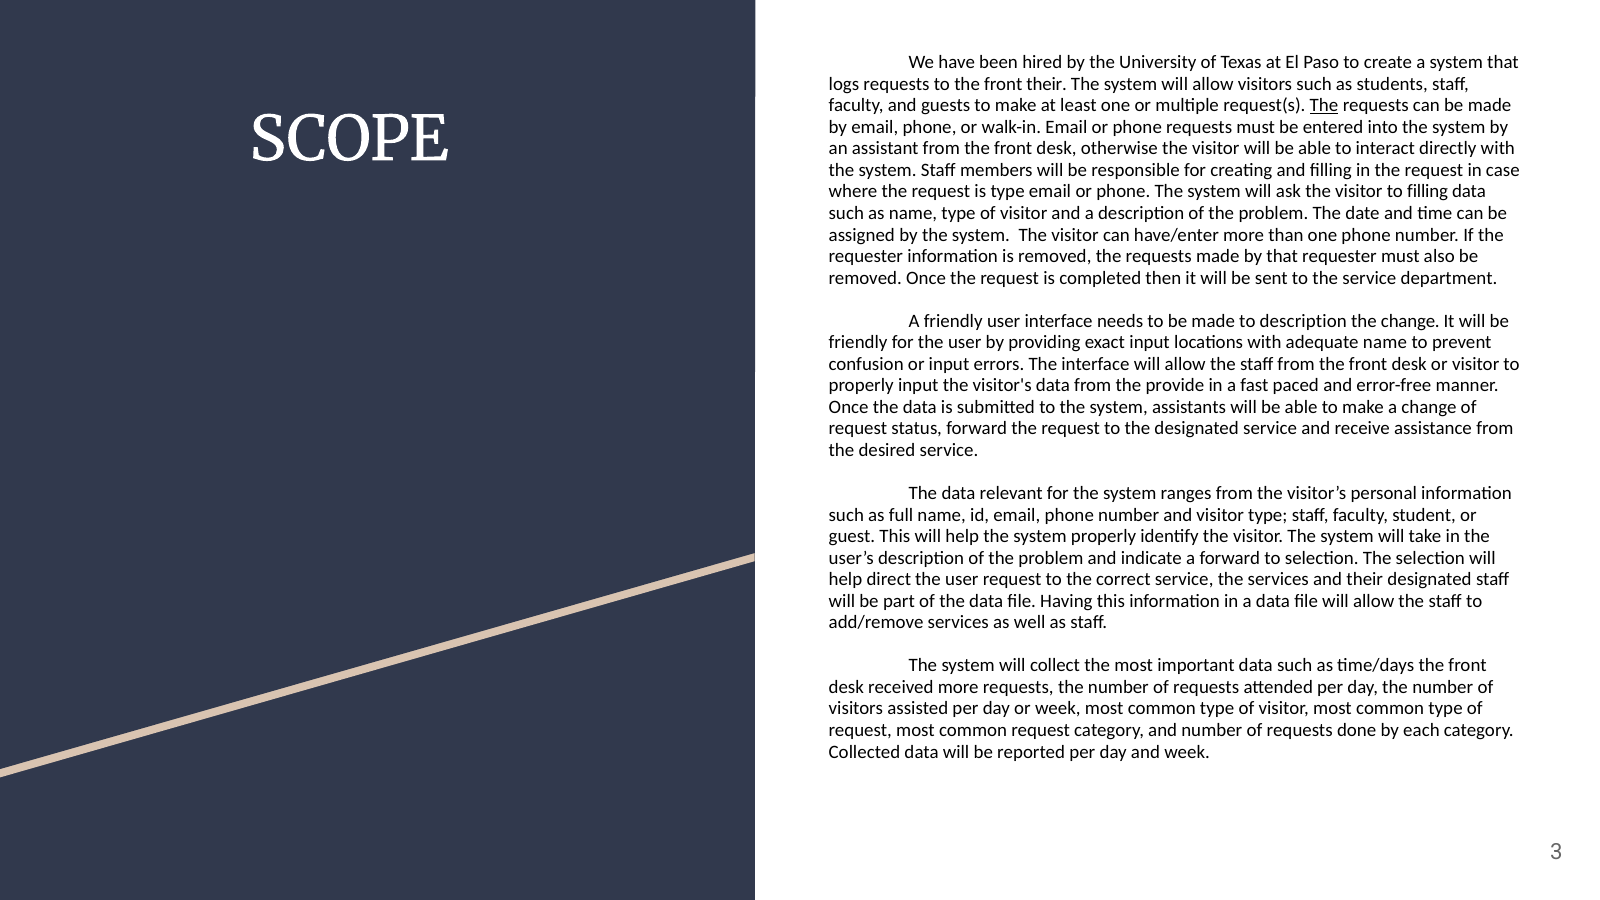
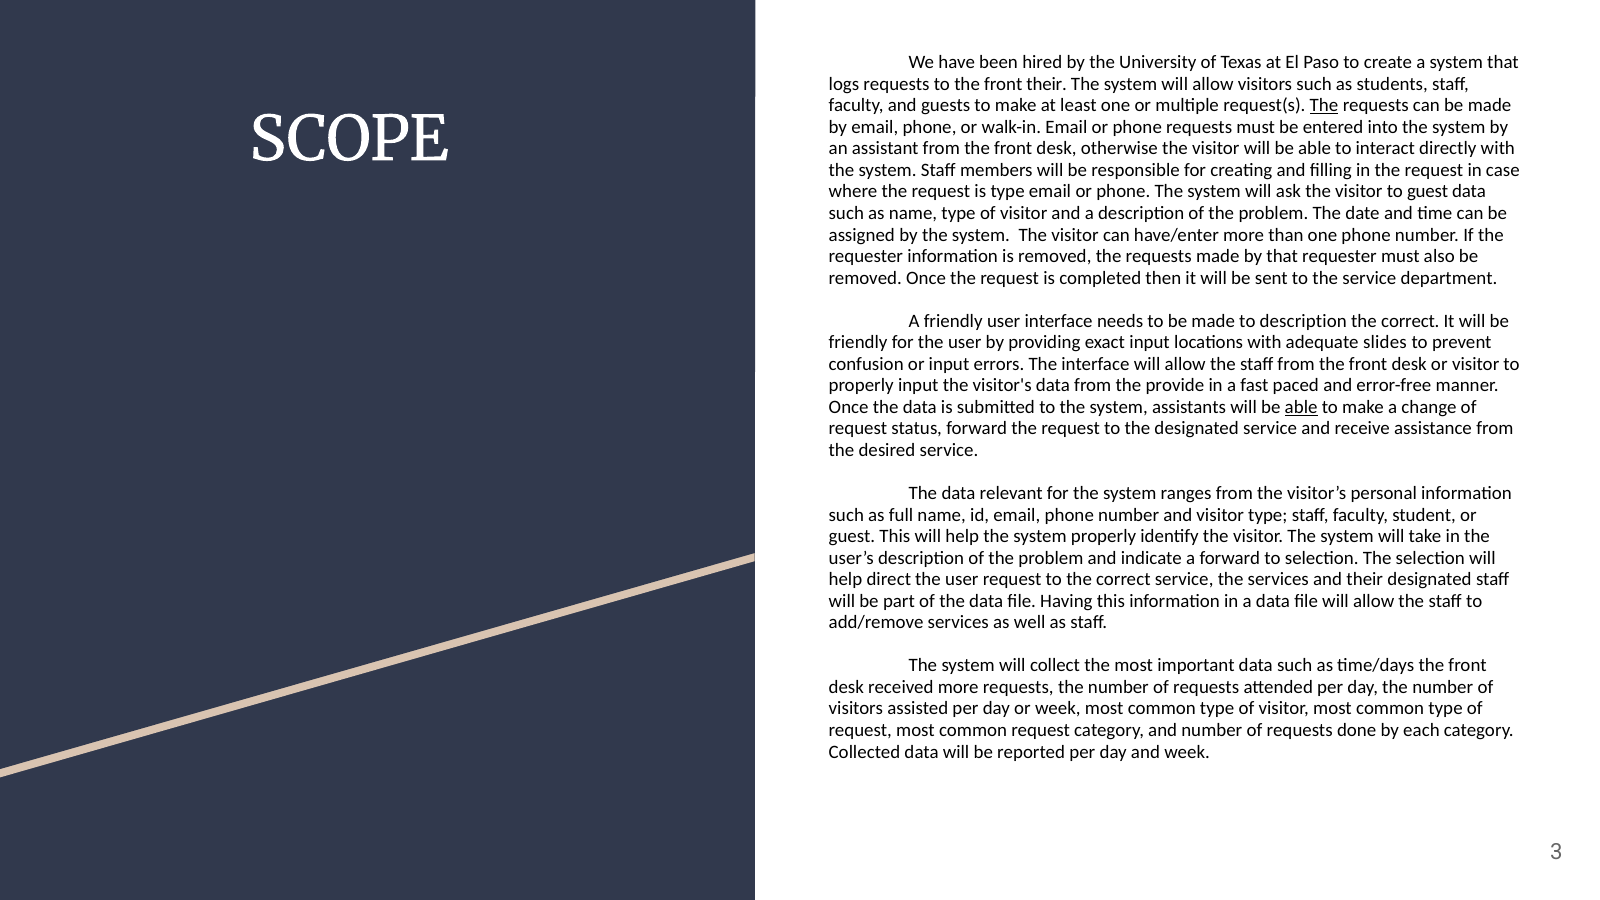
to filling: filling -> guest (1428, 192)
change: change -> correct (1410, 321)
adequate name: name -> slides (1385, 342)
able underline: none -> present (1301, 407)
